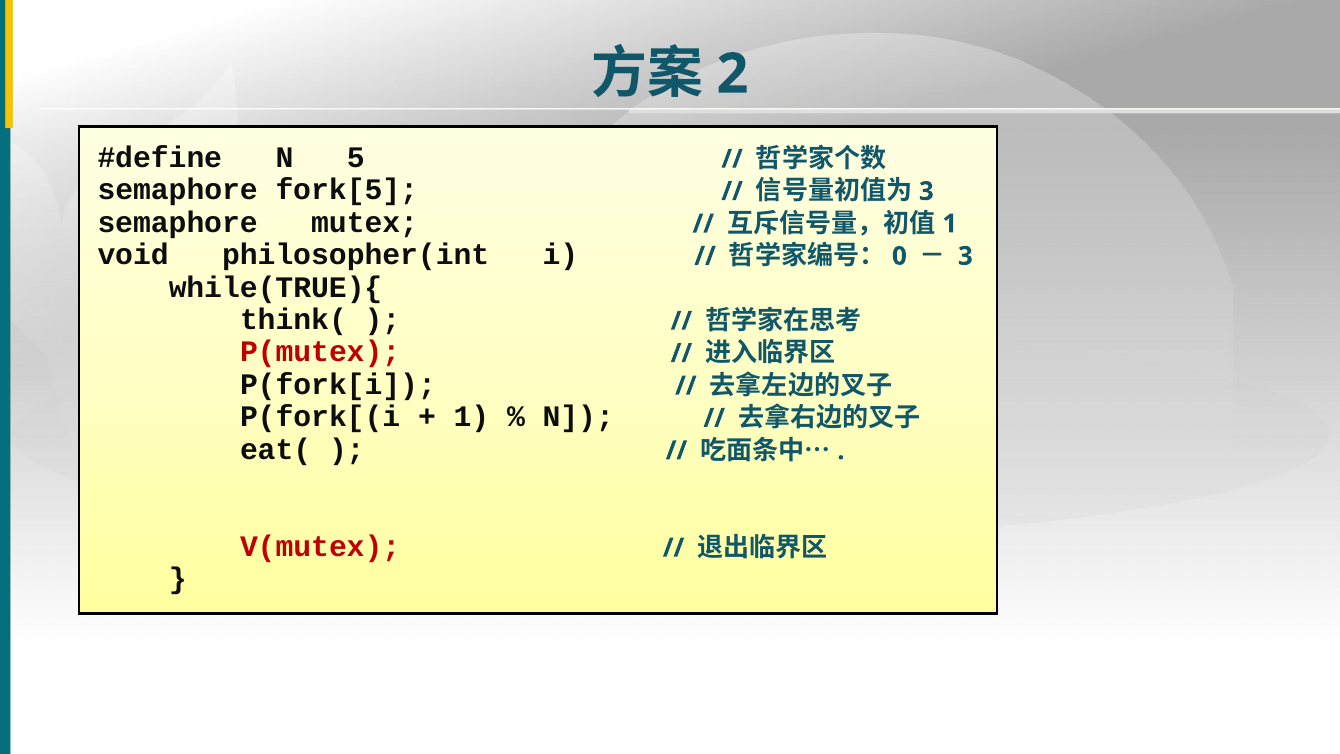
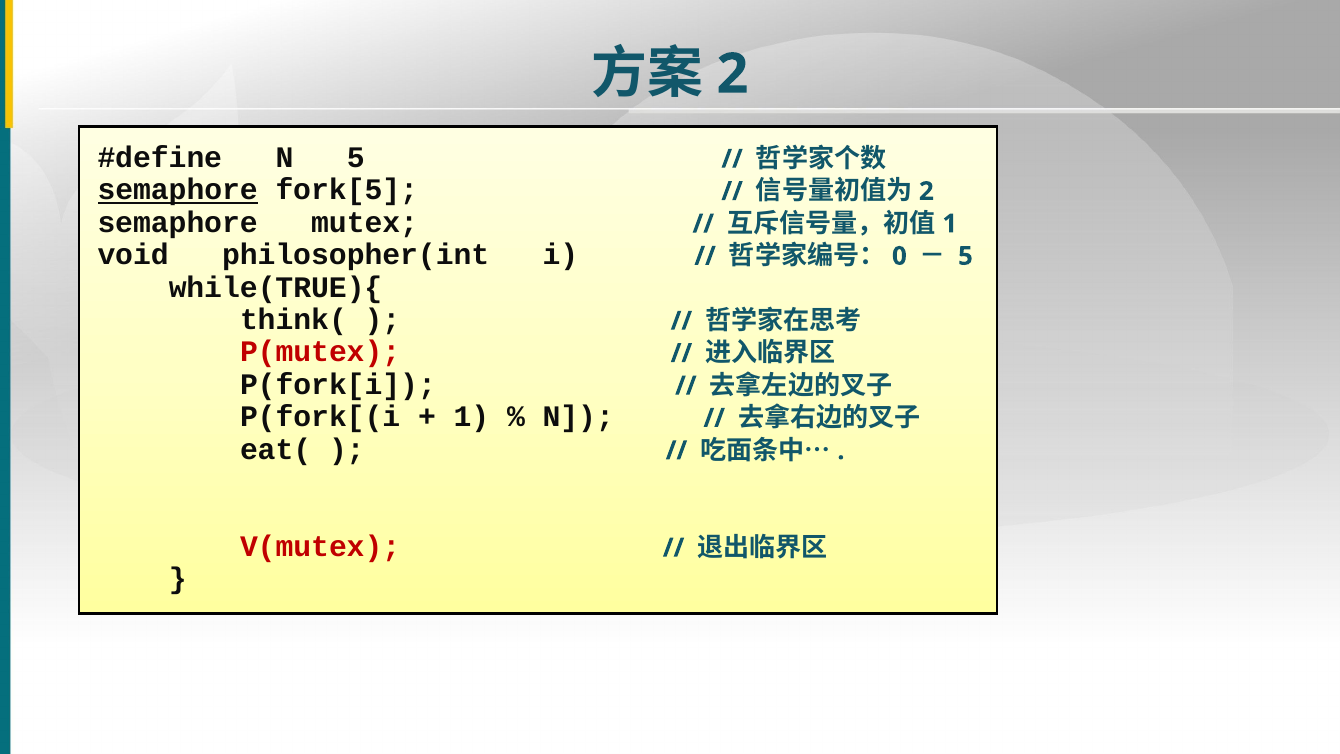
semaphore underline: none -> present (178, 190)
3: 3 -> 2 (926, 191)
3: 3 -> 5 (965, 256)
